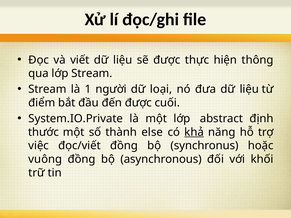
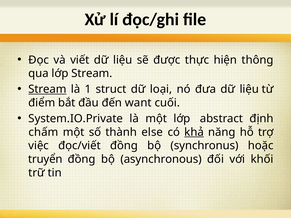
Stream underline: none -> present (47, 89)
người: người -> struct (111, 89)
đến được: được -> want (138, 103)
thước: thước -> chấm (43, 132)
vuông: vuông -> truyển (45, 159)
